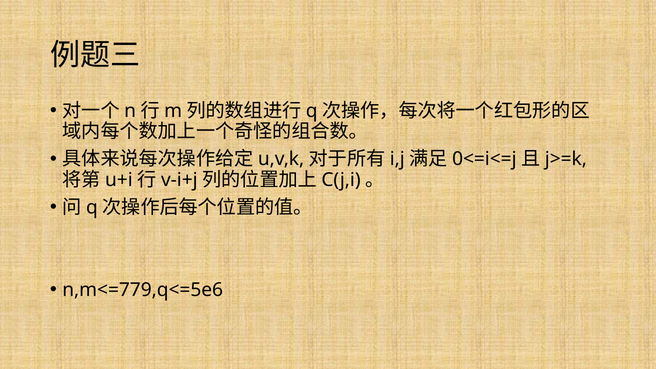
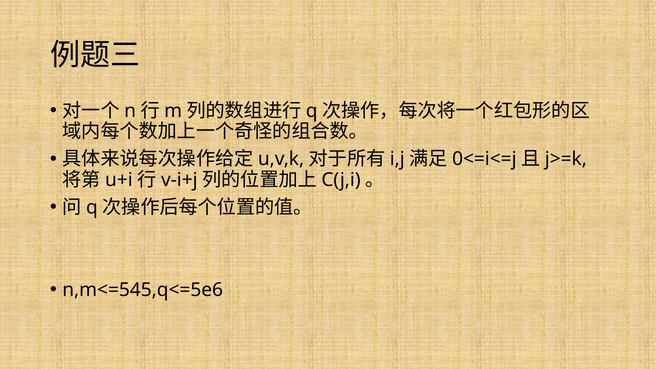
n,m<=779,q<=5e6: n,m<=779,q<=5e6 -> n,m<=545,q<=5e6 (143, 290)
